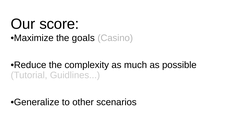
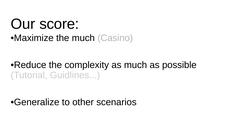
the goals: goals -> much (83, 38)
